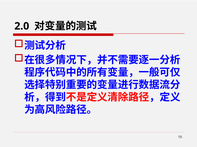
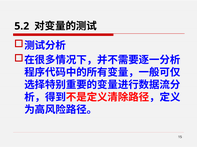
2.0: 2.0 -> 5.2 (22, 26)
